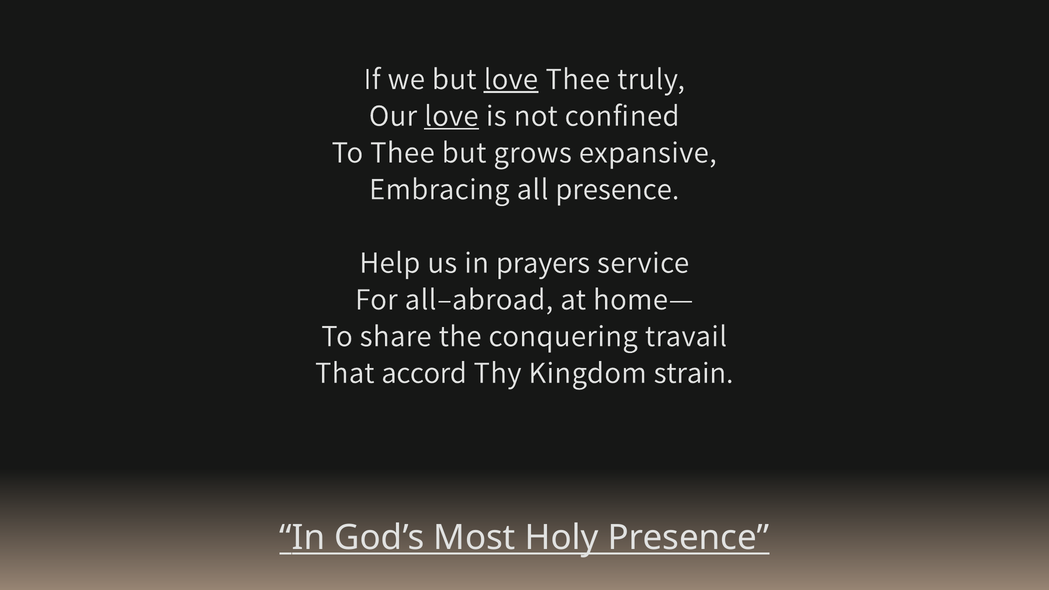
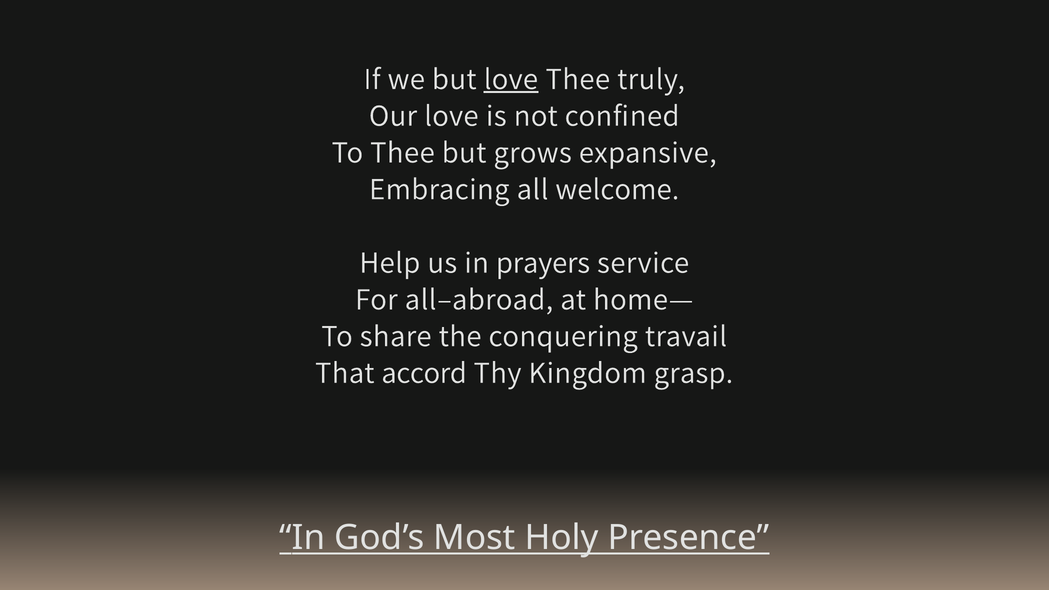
love underline: present -> none (451, 116)
all presence: presence -> welcome (617, 189)
strain: strain -> grasp (693, 373)
